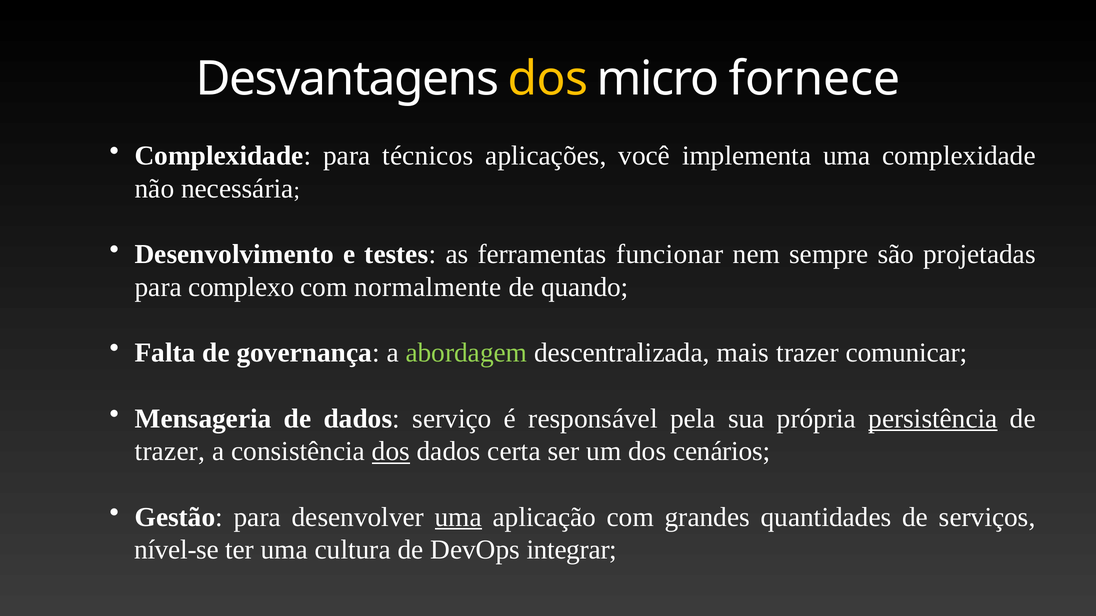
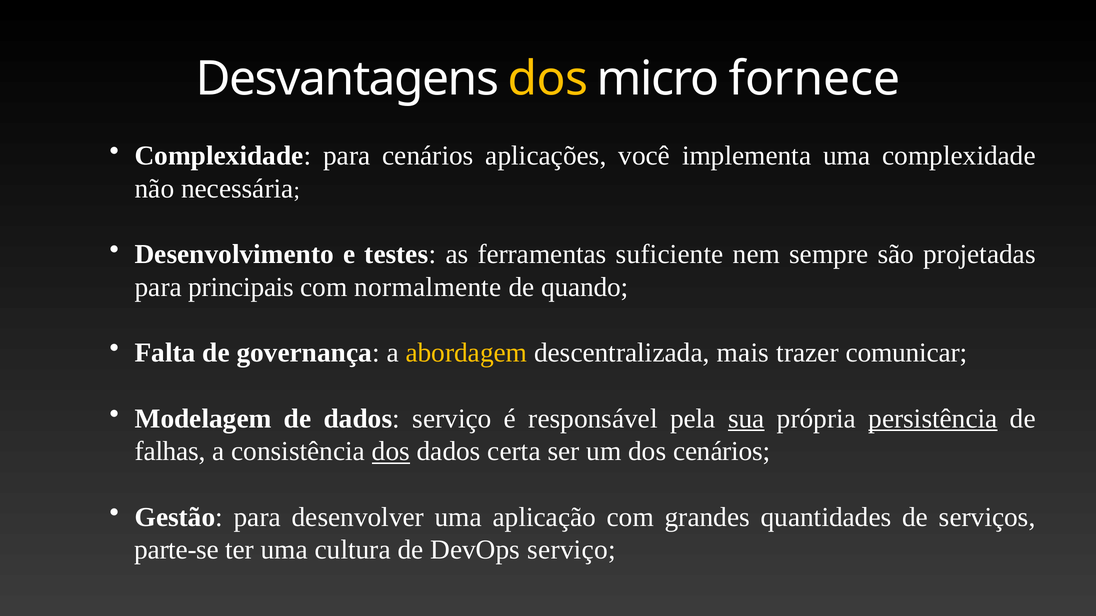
para técnicos: técnicos -> cenários (428, 156)
funcionar: funcionar -> suficiente (670, 254)
complexo: complexo -> principais (241, 287)
abordagem colour: light green -> yellow (466, 353)
Mensageria: Mensageria -> Modelagem (203, 419)
sua underline: none -> present (746, 419)
trazer: trazer -> falhas (170, 452)
uma underline: present -> none (458, 517)
nível-se: nível-se -> parte-se (177, 550)
DevOps integrar: integrar -> serviço (572, 550)
